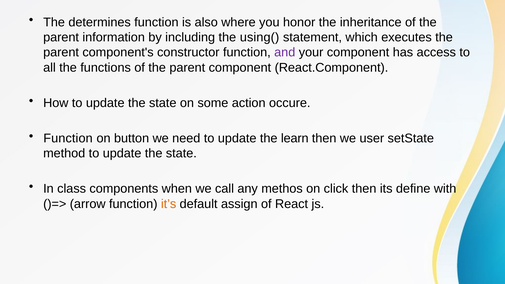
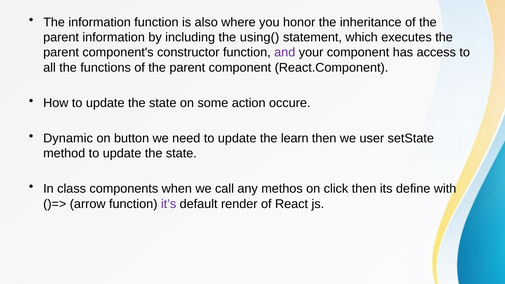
The determines: determines -> information (100, 22)
Function: Function -> Dynamic (68, 138)
it’s colour: orange -> purple (169, 204)
assign: assign -> render (239, 204)
